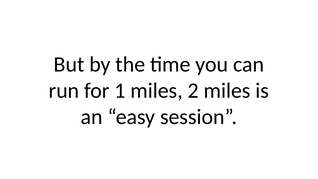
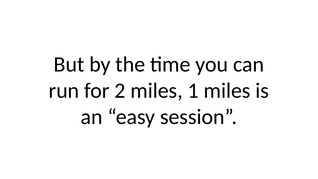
1: 1 -> 2 (120, 91)
2: 2 -> 1 (193, 91)
